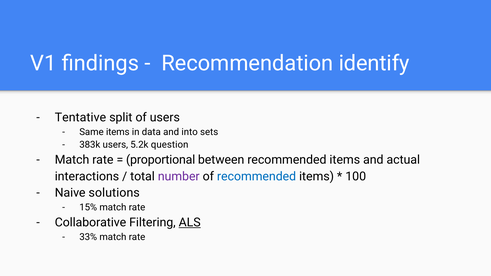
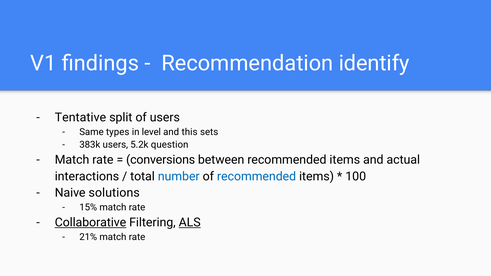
Same items: items -> types (118, 132)
data: data -> level (151, 132)
into: into -> this (190, 132)
proportional: proportional -> conversions (161, 160)
number colour: purple -> blue (179, 176)
Collaborative underline: none -> present (91, 223)
33%: 33% -> 21% (88, 237)
